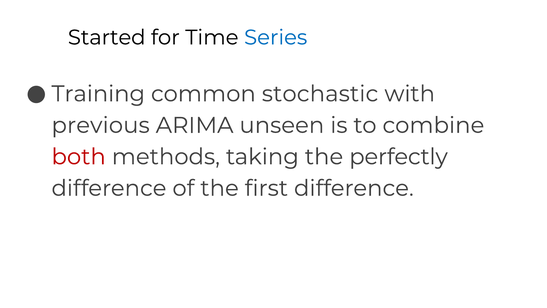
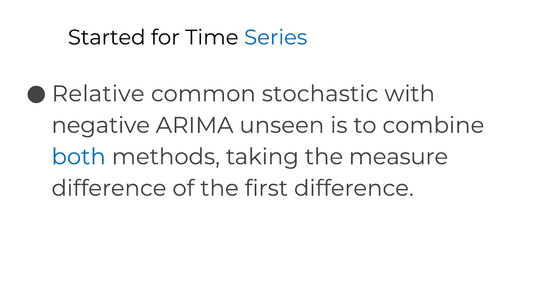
Training: Training -> Relative (98, 94)
previous: previous -> negative (101, 125)
both colour: red -> blue (79, 157)
perfectly: perfectly -> measure (398, 157)
